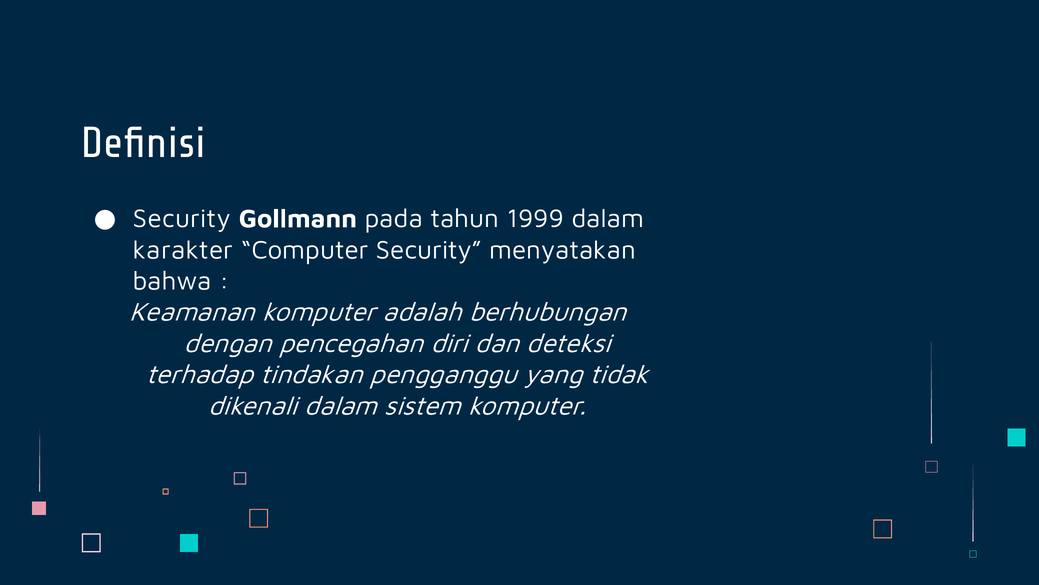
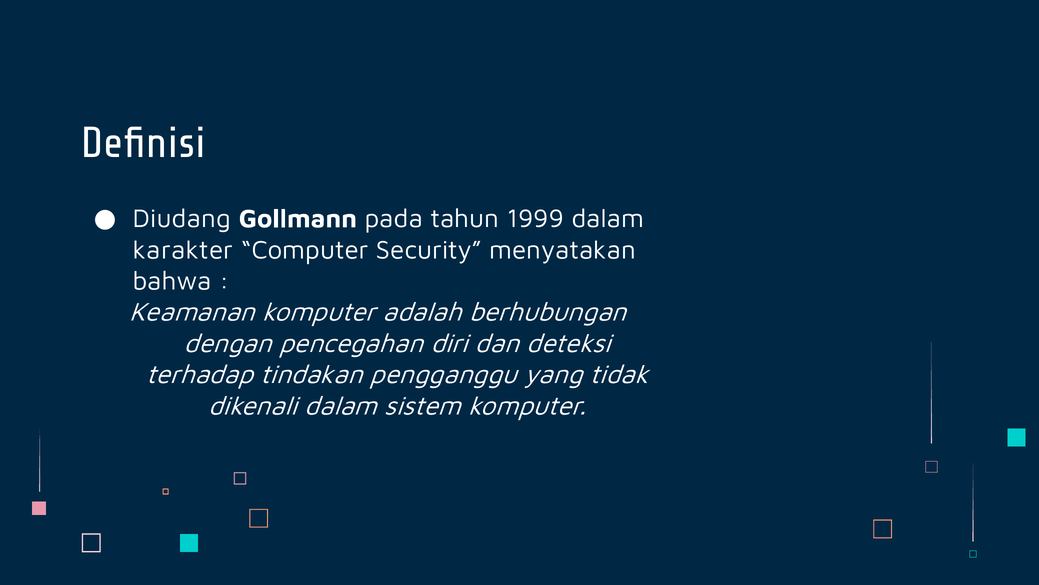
Security: Security -> Diudang (182, 219)
